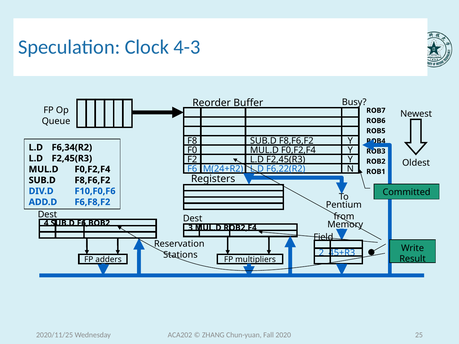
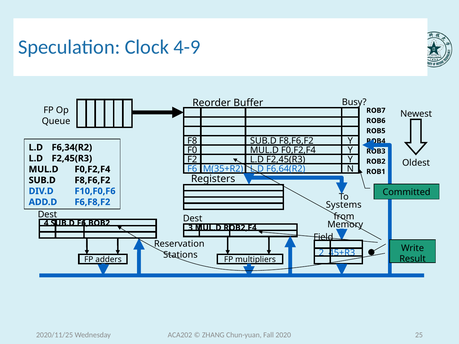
4-3: 4-3 -> 4-9 (187, 47)
M(24+R2: M(24+R2 -> M(35+R2 (223, 169)
F6,22(R2: F6,22(R2 -> F6,64(R2 (286, 169)
Pentium: Pentium -> Systems (344, 205)
